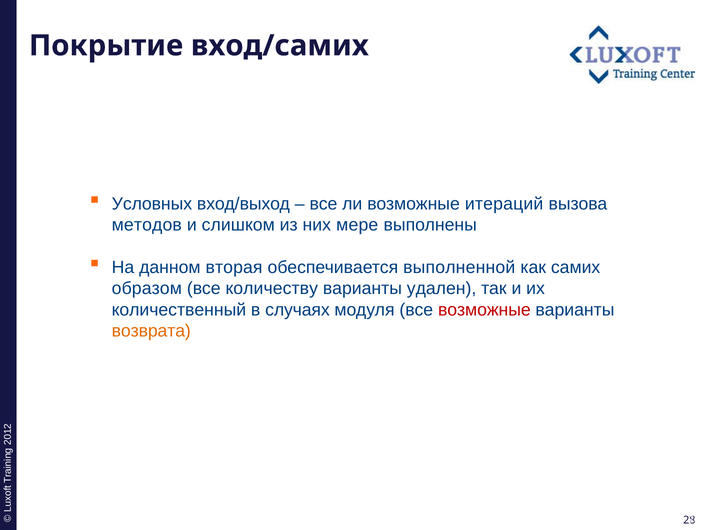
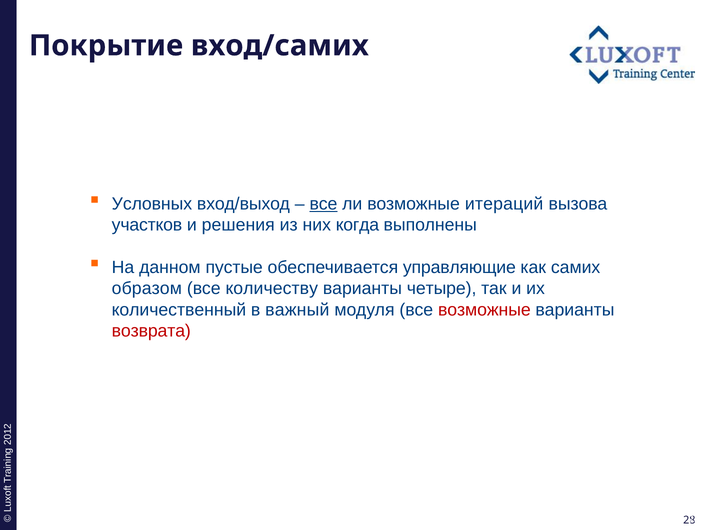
все underline: none -> present (323, 204)
методов: методов -> участков (147, 225)
слишком: слишком -> решения (238, 225)
мере: мере -> когда (357, 225)
вторая: вторая -> пустые (234, 267)
выполненной: выполненной -> управляющие (459, 267)
удален: удален -> четыре (442, 288)
случаях: случаях -> важный (297, 309)
возврата colour: orange -> red (151, 331)
